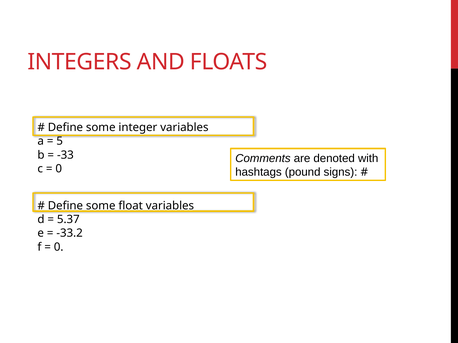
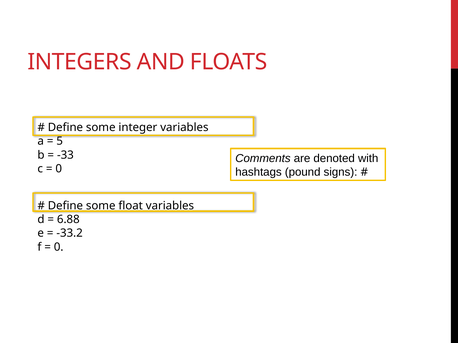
5.37: 5.37 -> 6.88 (68, 220)
